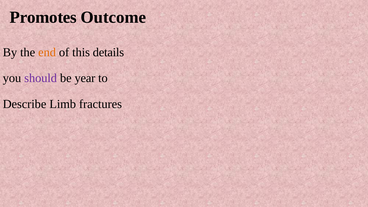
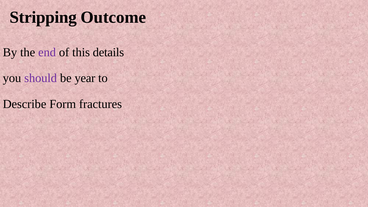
Promotes: Promotes -> Stripping (43, 17)
end colour: orange -> purple (47, 52)
Limb: Limb -> Form (63, 104)
